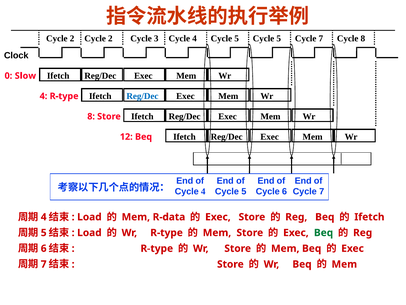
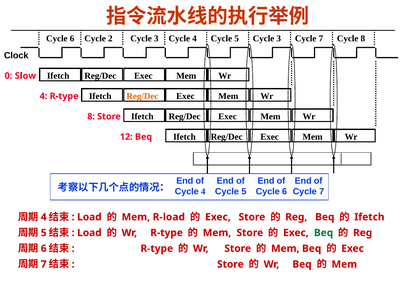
2: 2 -> 6 (72, 38)
5 Cycle 5: 5 -> 3 (279, 38)
Reg/Dec colour: blue -> orange (142, 96)
R-data: R-data -> R-load (169, 217)
